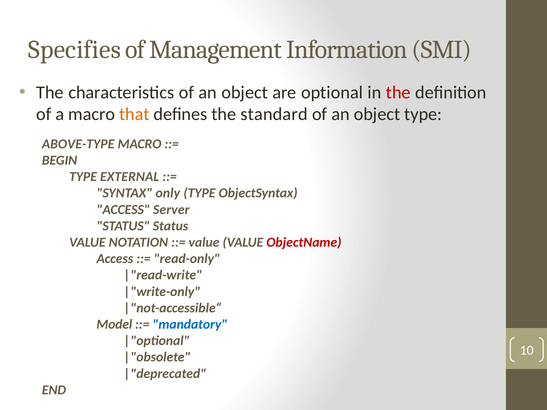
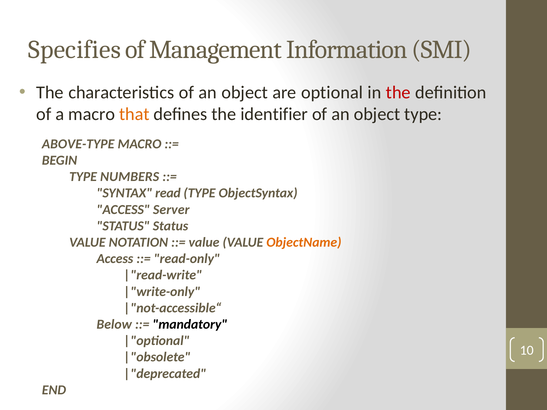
standard: standard -> identifier (274, 114)
EXTERNAL: EXTERNAL -> NUMBERS (130, 177)
only: only -> read (168, 193)
ObjectName colour: red -> orange (304, 242)
Model: Model -> Below (114, 325)
mandatory colour: blue -> black (190, 325)
